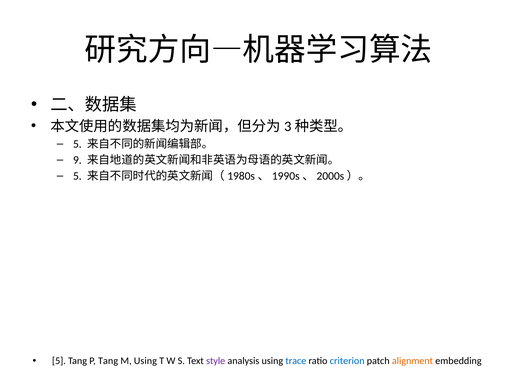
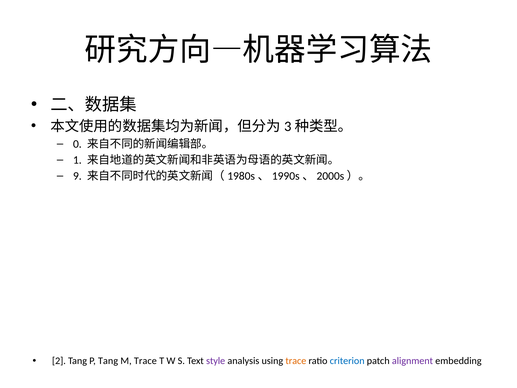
5: 5 -> 0 (77, 144)
9: 9 -> 1 (77, 160)
5: 5 -> 9 (77, 176)
5: 5 -> 2 (59, 361)
M Using: Using -> Trace (145, 361)
trace colour: blue -> orange (296, 361)
alignment colour: orange -> purple (412, 361)
